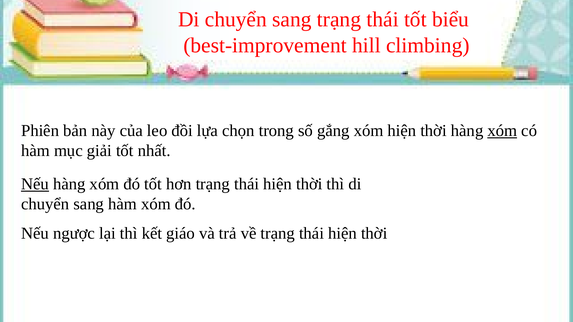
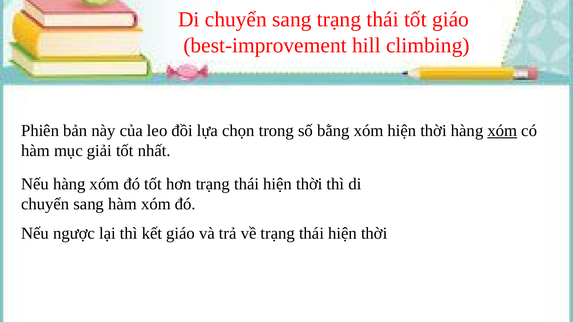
tốt biểu: biểu -> giáo (451, 20)
gắng: gắng -> bằng (333, 131)
Nếu underline: present -> none (35, 184)
